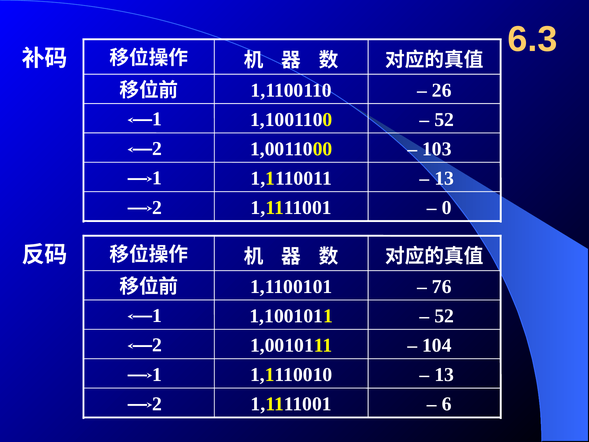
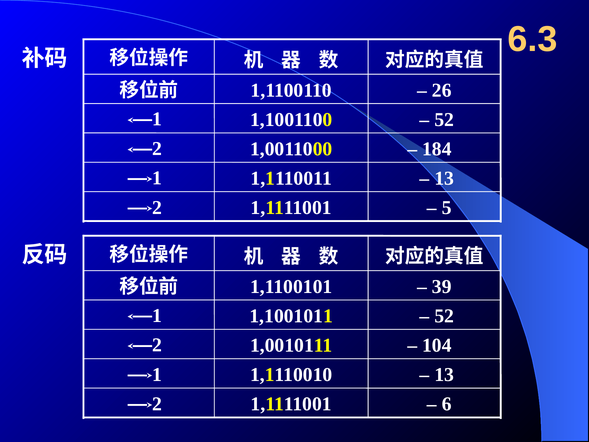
103: 103 -> 184 (437, 149)
0: 0 -> 5 (447, 208)
76: 76 -> 39 (442, 287)
